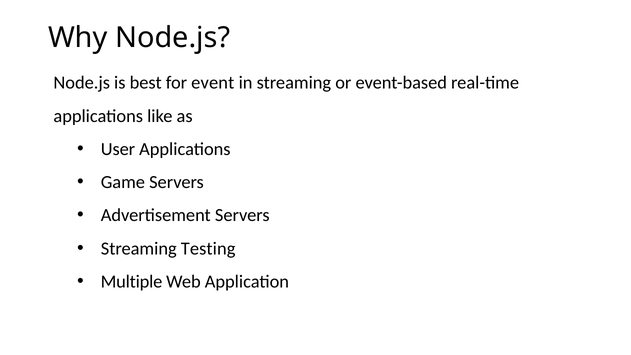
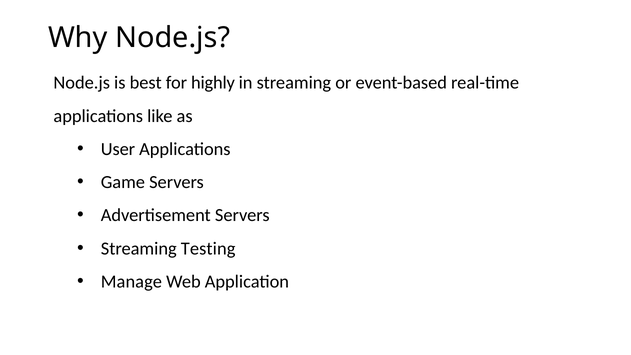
event: event -> highly (213, 83)
Multiple: Multiple -> Manage (131, 282)
